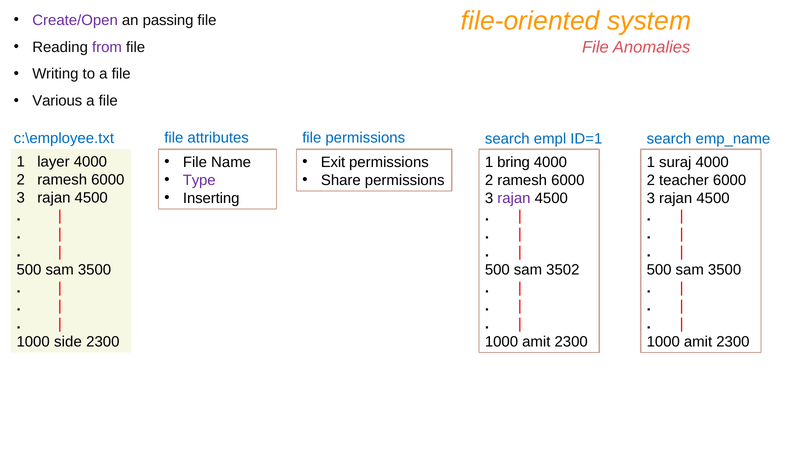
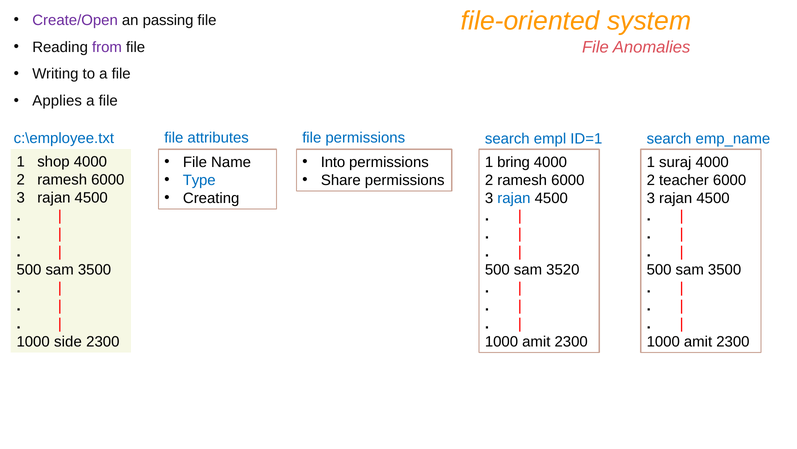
Various: Various -> Applies (57, 101)
Exit: Exit -> Into (333, 162)
layer: layer -> shop (53, 162)
Type colour: purple -> blue (199, 180)
Inserting: Inserting -> Creating (211, 198)
rajan colour: purple -> blue (514, 198)
3502: 3502 -> 3520 (563, 269)
